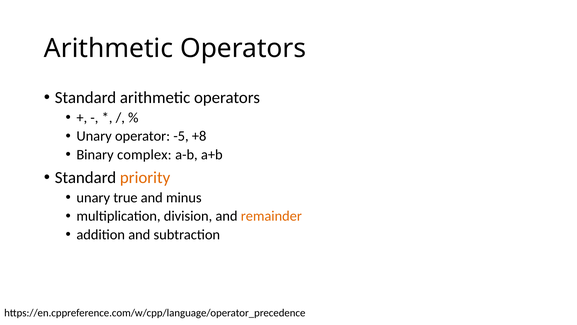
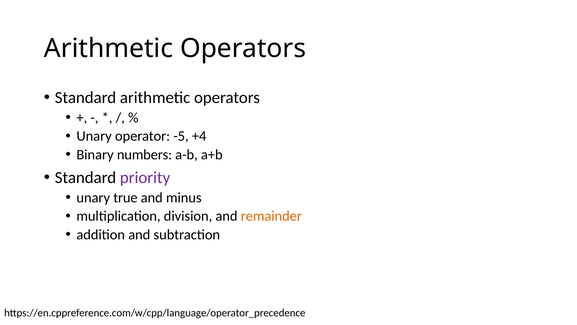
+8: +8 -> +4 (199, 136)
complex: complex -> numbers (144, 155)
priority colour: orange -> purple (145, 177)
